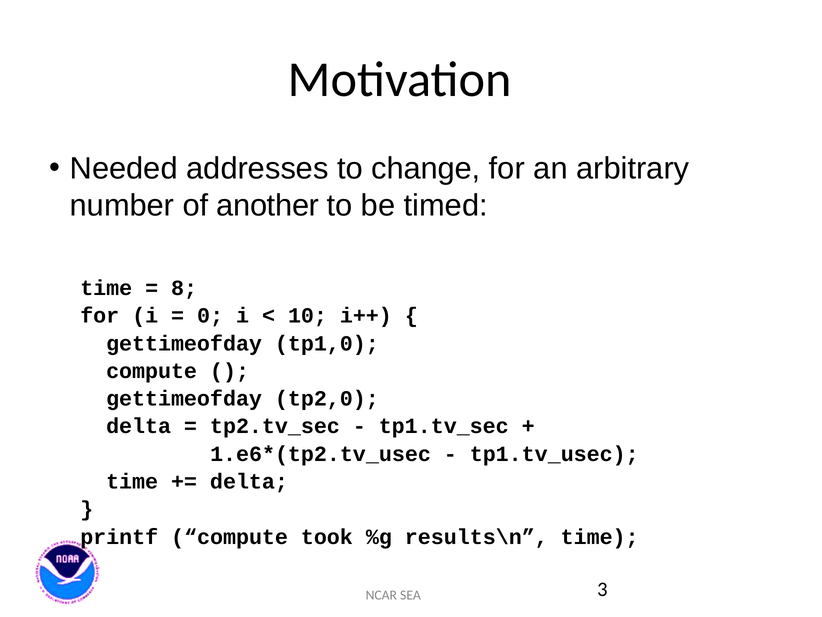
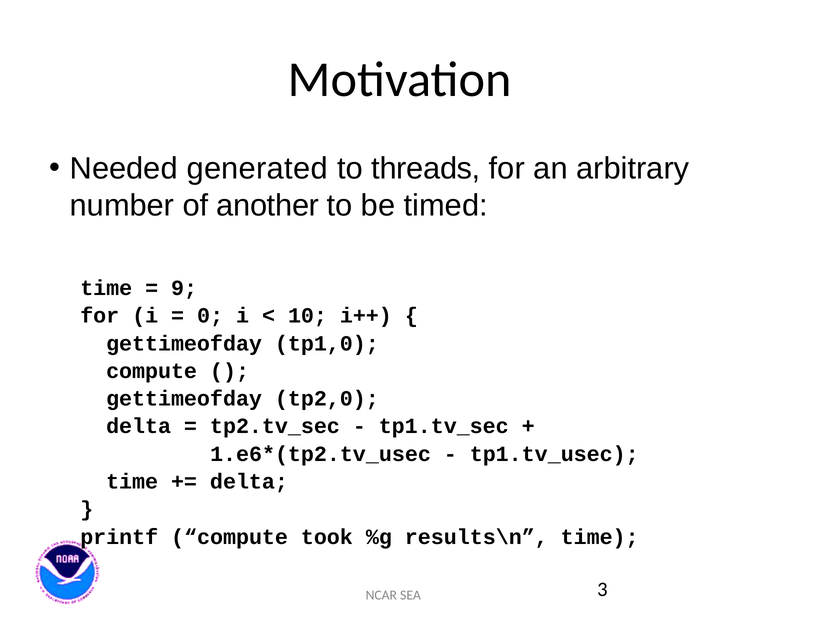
addresses: addresses -> generated (257, 169)
change: change -> threads (426, 169)
8: 8 -> 9 (184, 288)
